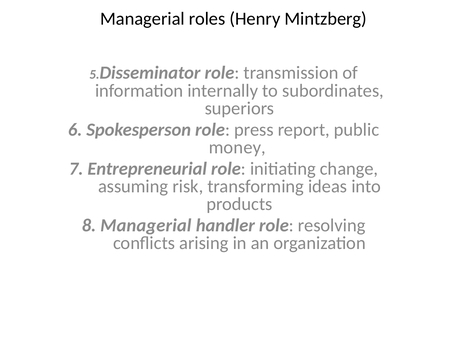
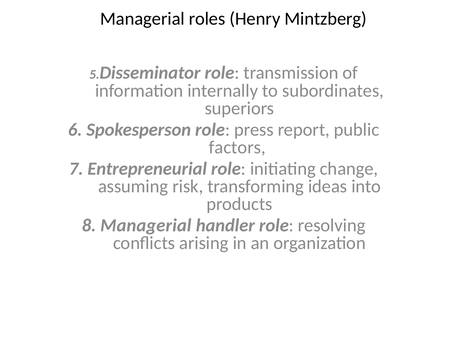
money: money -> factors (237, 147)
